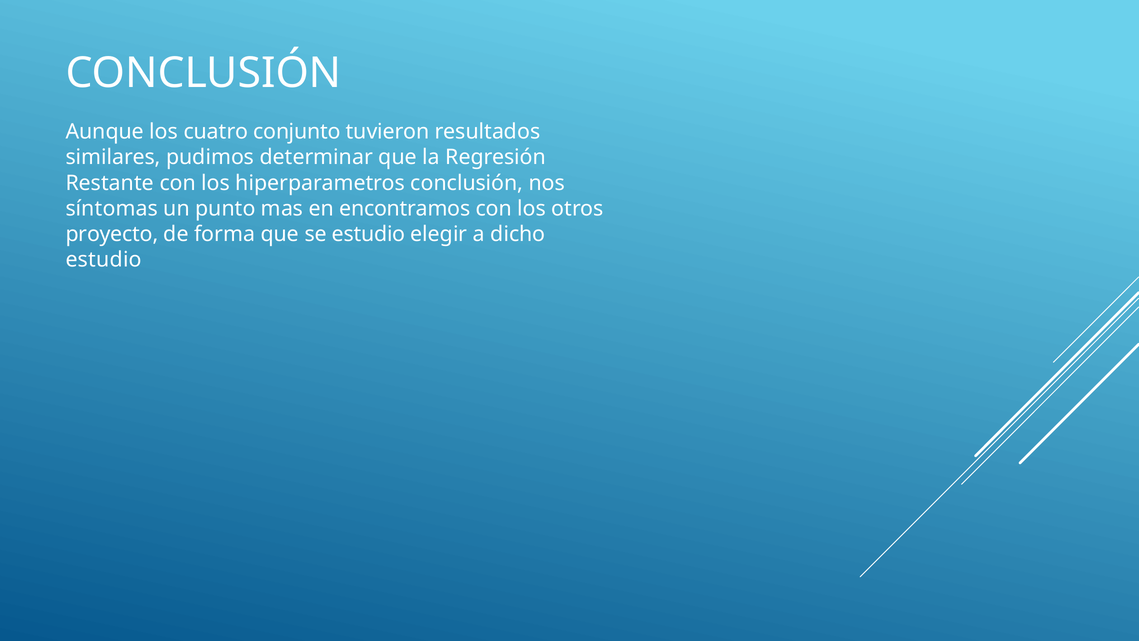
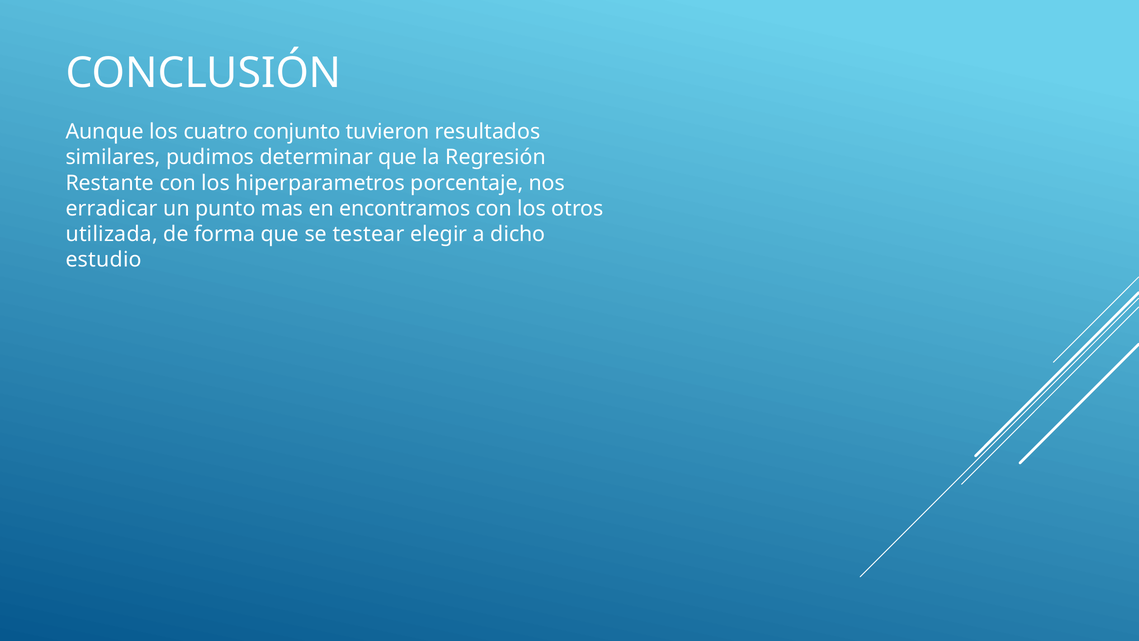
hiperparametros conclusión: conclusión -> porcentaje (467, 183)
síntomas: síntomas -> erradicar (112, 208)
proyecto: proyecto -> utilizada (112, 234)
se estudio: estudio -> testear (368, 234)
